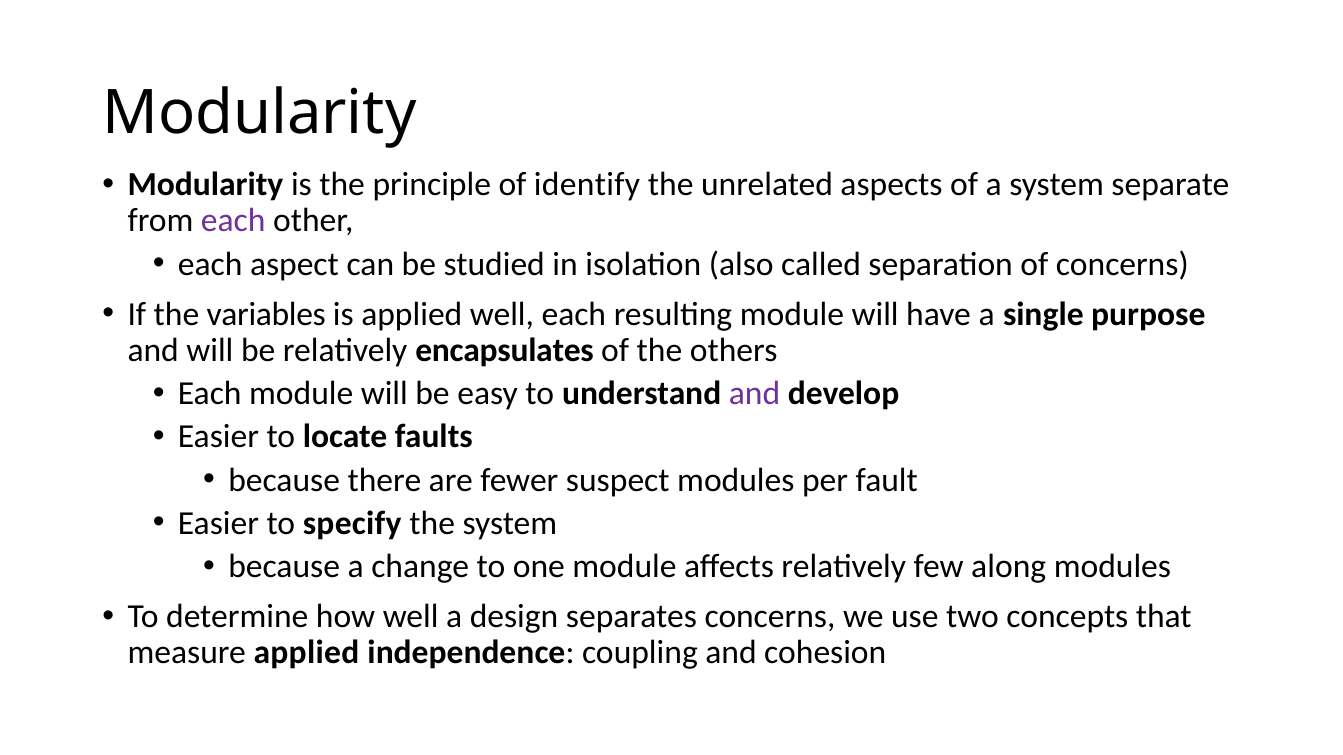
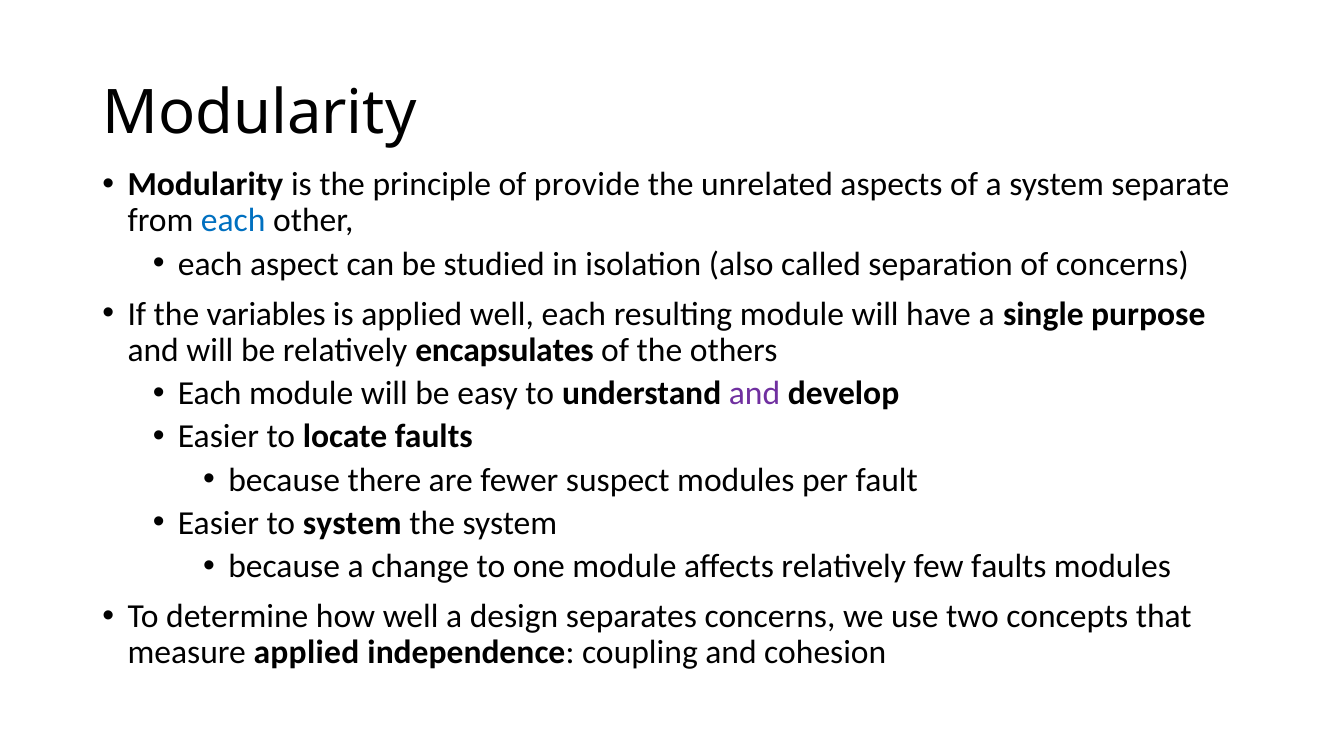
identify: identify -> provide (587, 185)
each colour: purple -> blue (233, 221)
to specify: specify -> system (352, 524)
few along: along -> faults (1009, 567)
